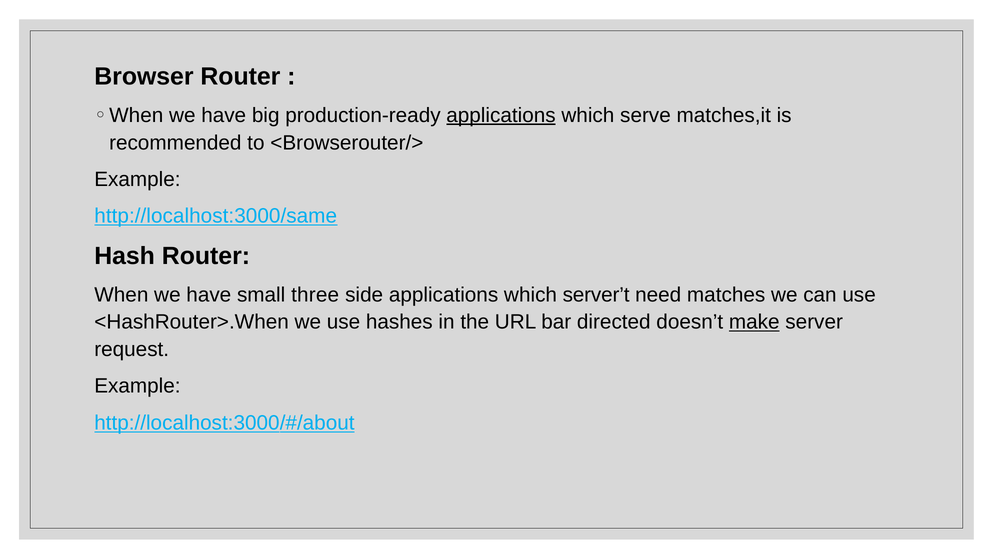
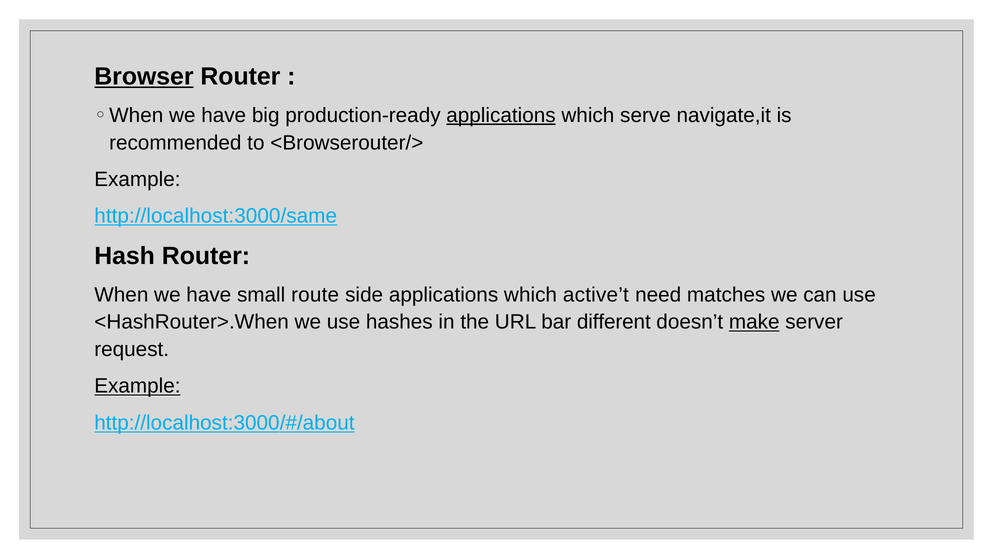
Browser underline: none -> present (144, 77)
matches,it: matches,it -> navigate,it (724, 115)
three: three -> route (315, 295)
server’t: server’t -> active’t (596, 295)
directed: directed -> different (614, 322)
Example underline: none -> present (137, 386)
